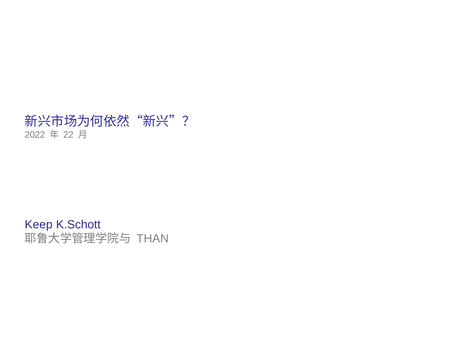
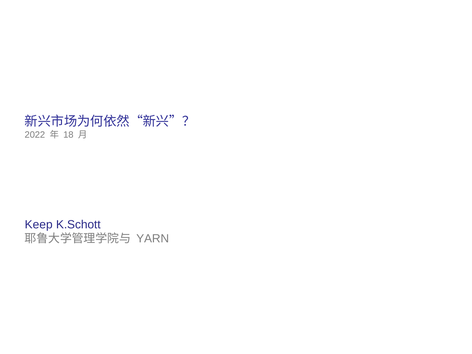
22: 22 -> 18 (68, 135)
THAN: THAN -> YARN (153, 239)
